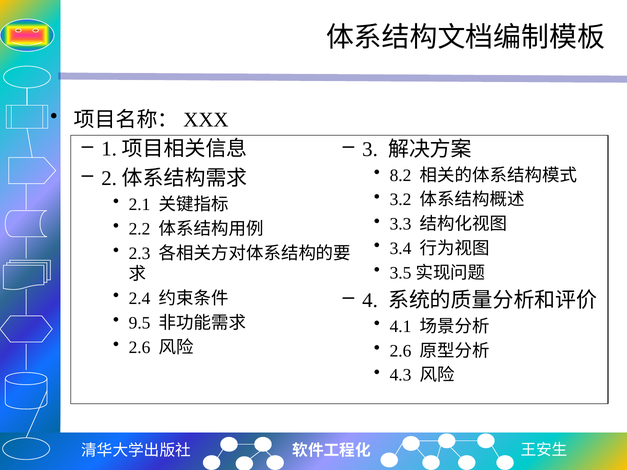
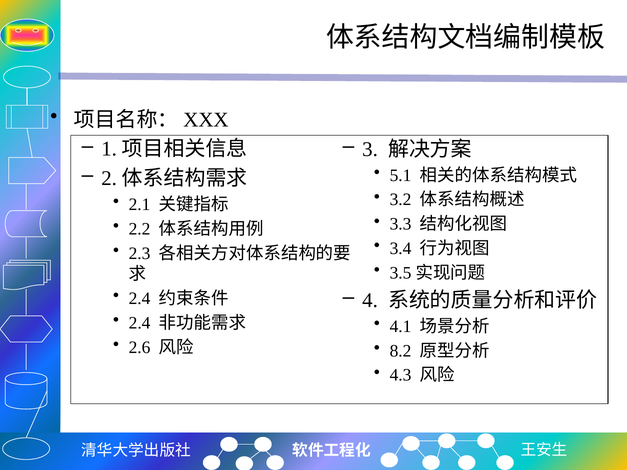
8.2: 8.2 -> 5.1 (401, 175)
9.5: 9.5 -> 2.4 (140, 323)
2.6: 2.6 -> 8.2 (401, 351)
